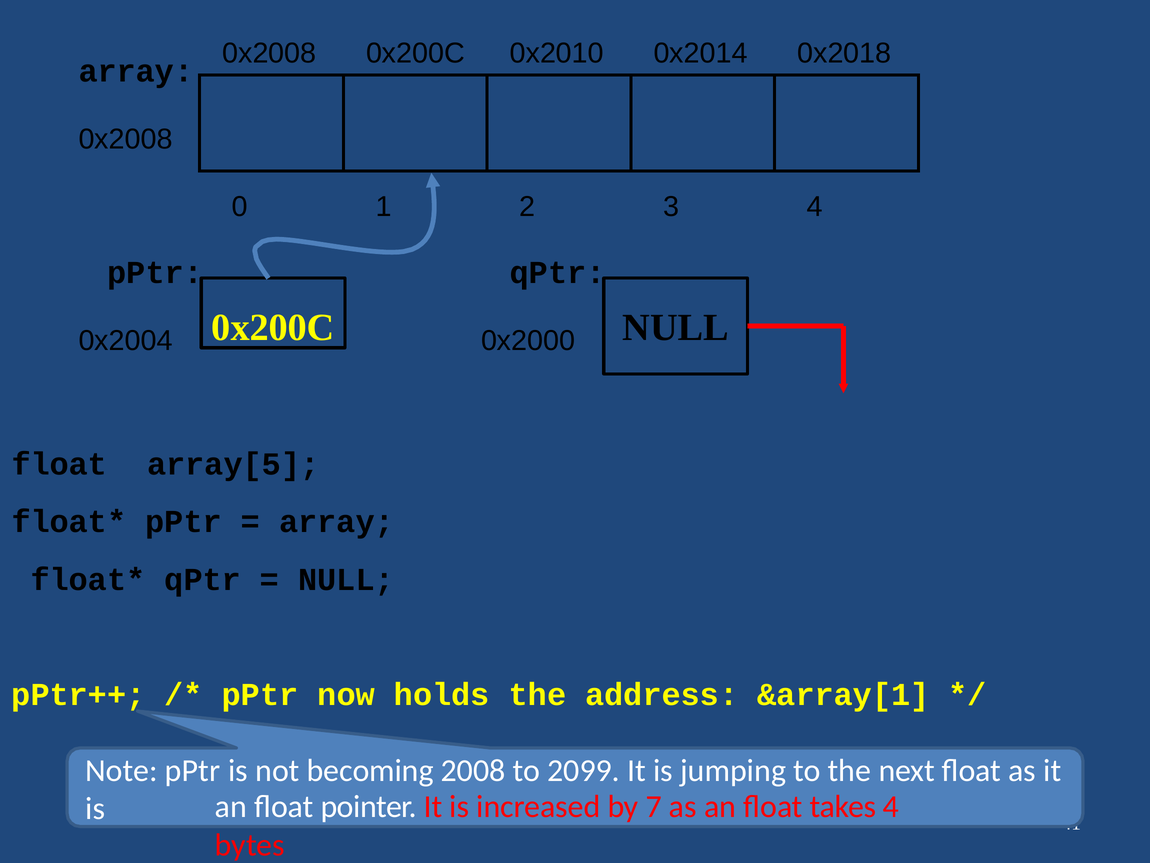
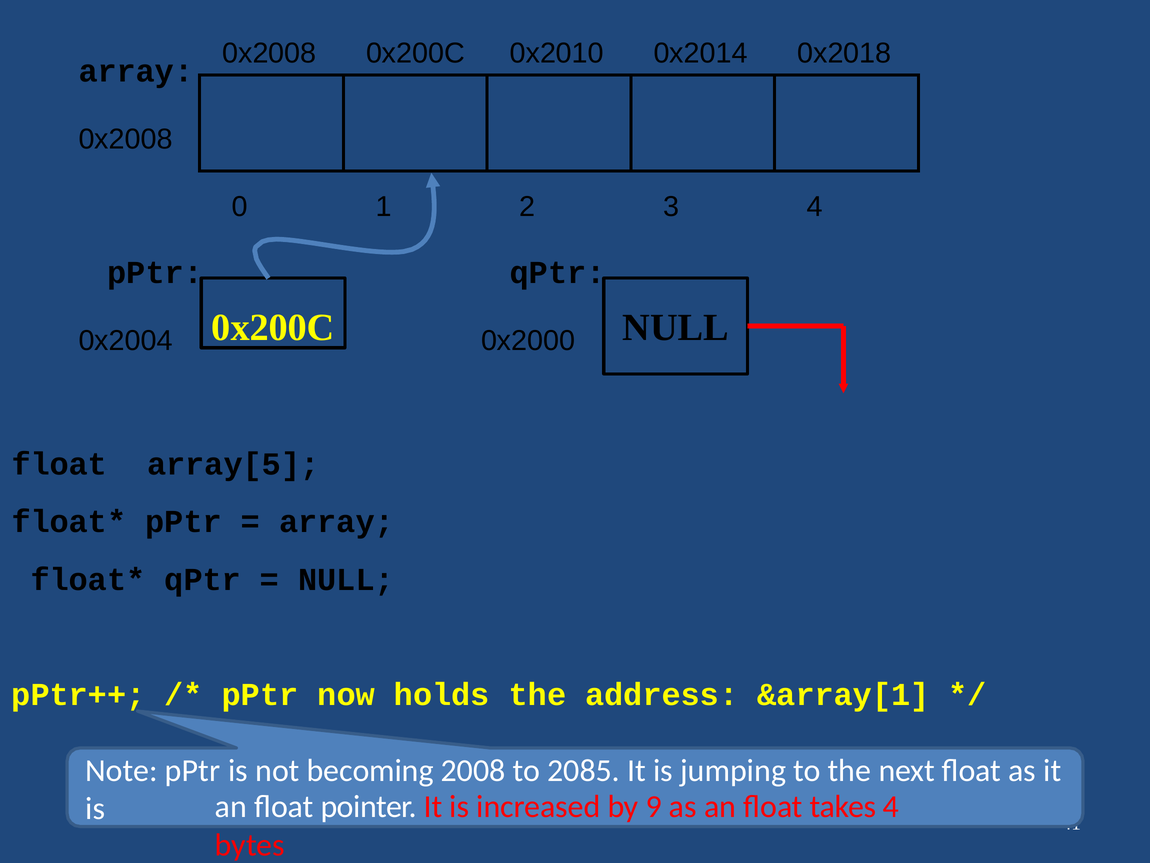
2099: 2099 -> 2085 (584, 770)
7: 7 -> 9 (654, 806)
